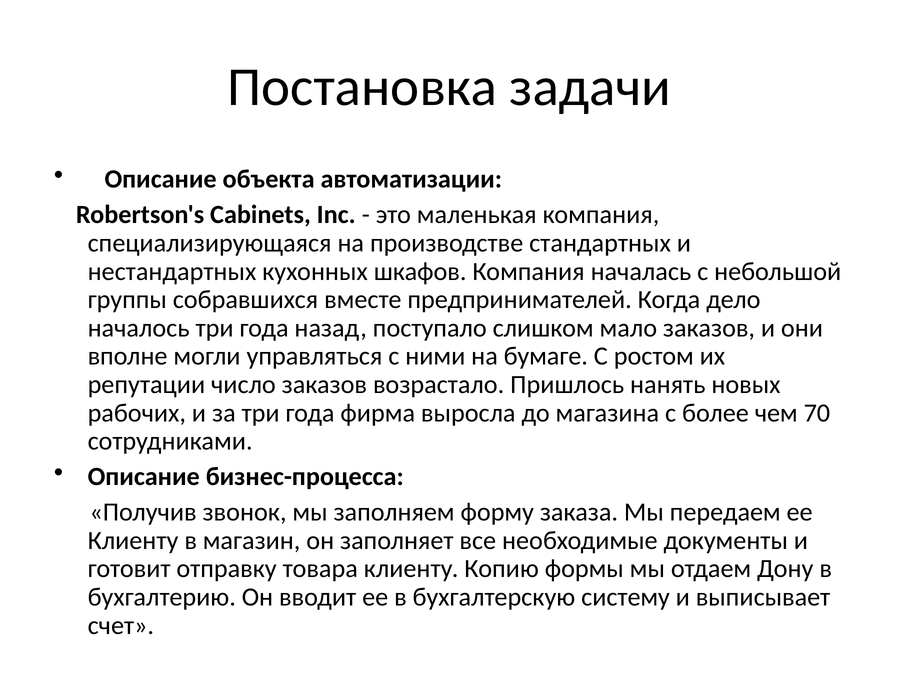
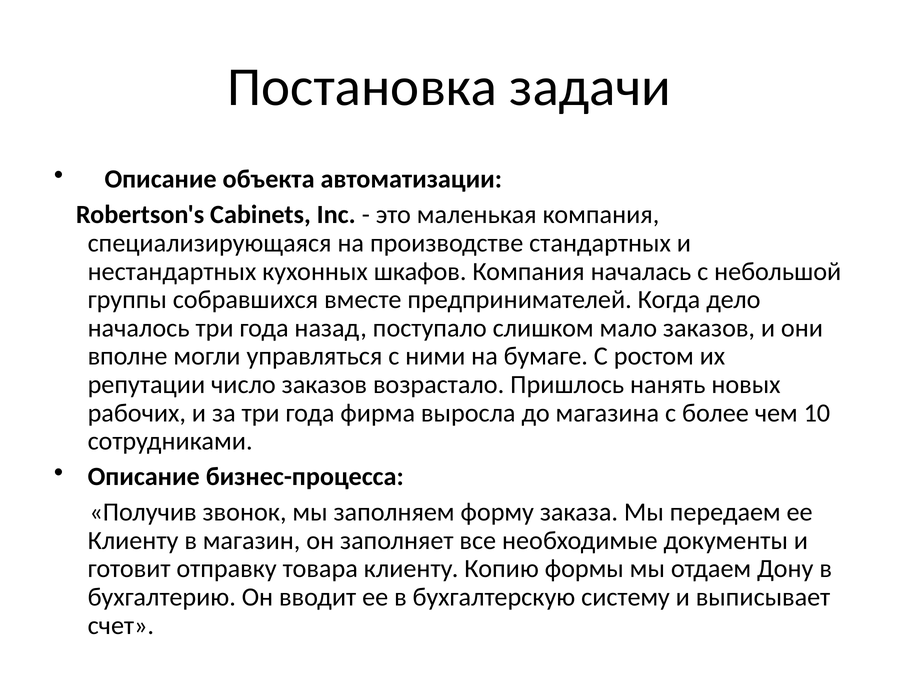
70: 70 -> 10 (817, 413)
